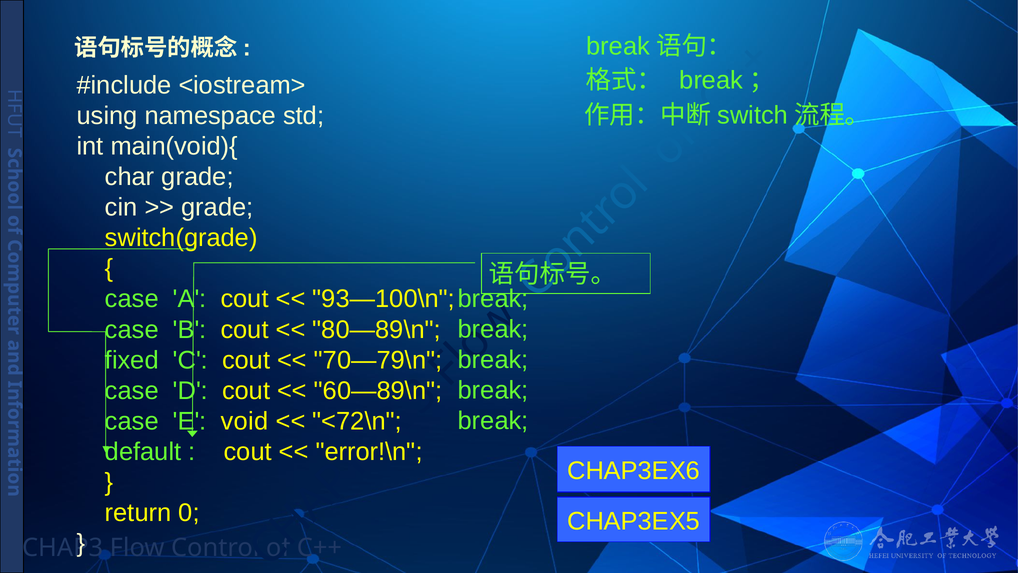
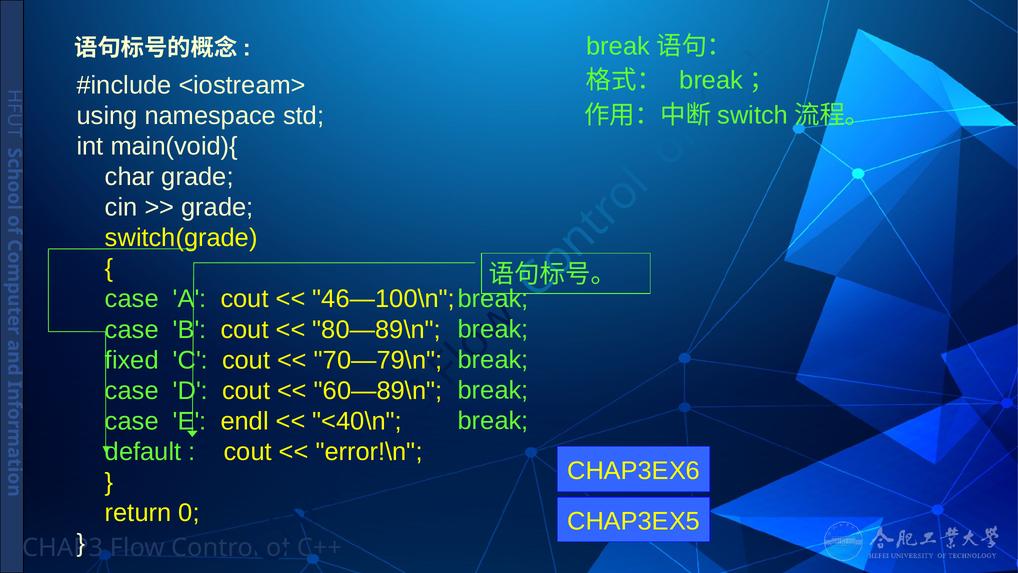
93—100\n: 93—100\n -> 46—100\n (384, 299)
void: void -> endl (245, 421)
<72\n: <72\n -> <40\n (357, 421)
